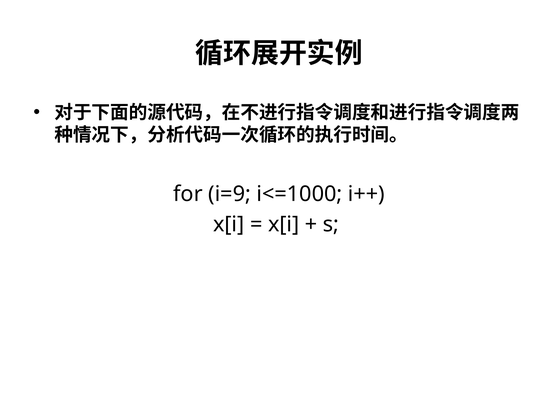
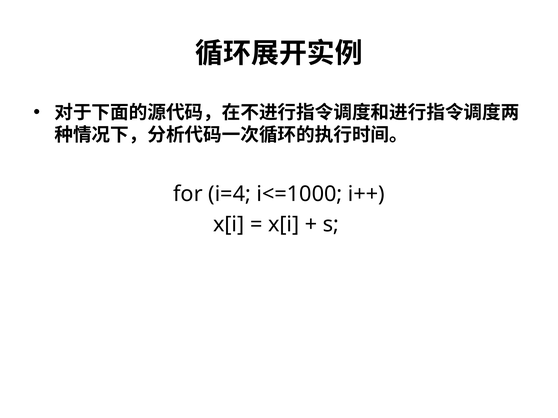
i=9: i=9 -> i=4 (230, 194)
